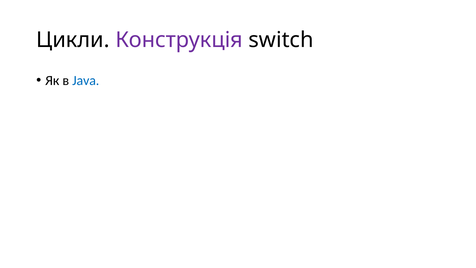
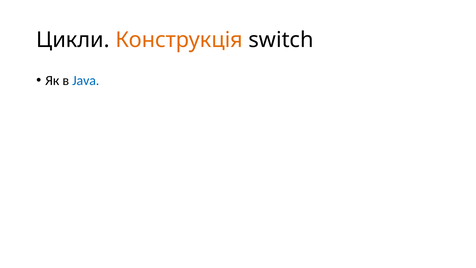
Конструкція colour: purple -> orange (179, 40)
